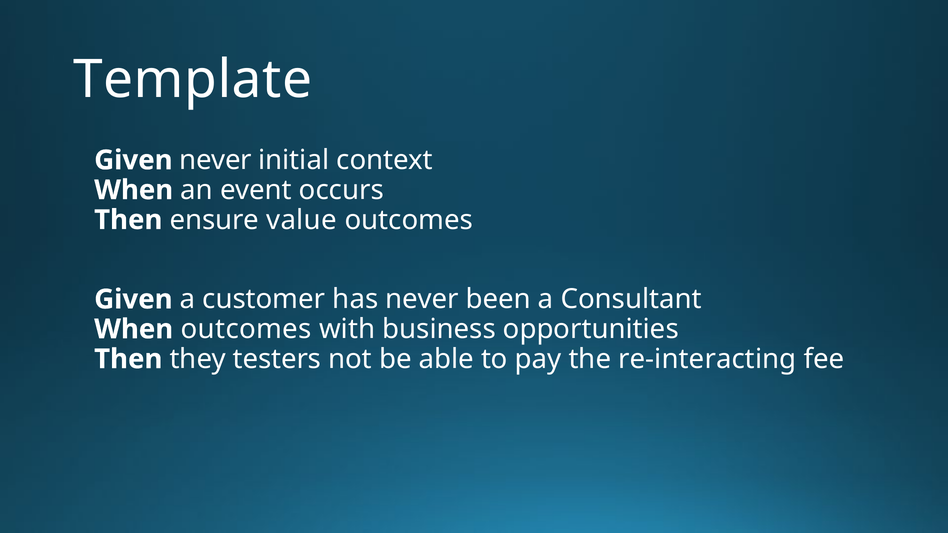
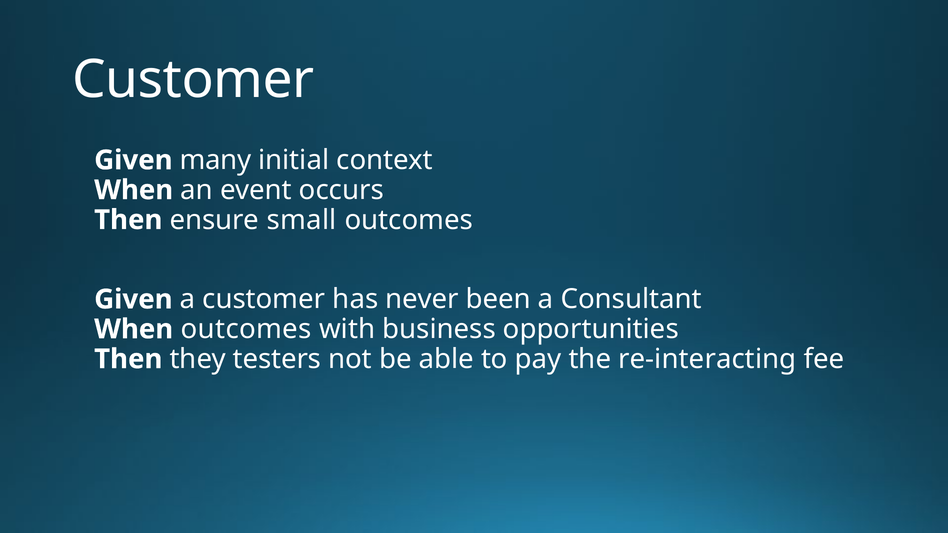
Template: Template -> Customer (193, 80)
Given never: never -> many (216, 160)
value: value -> small (302, 220)
